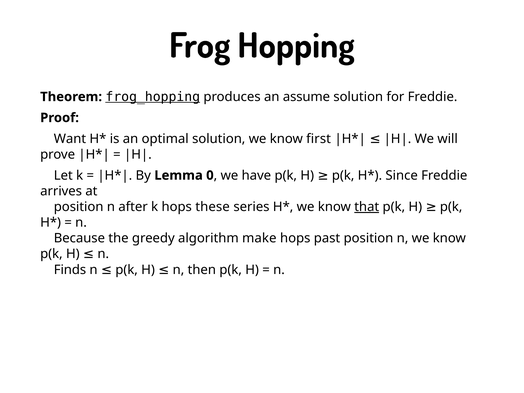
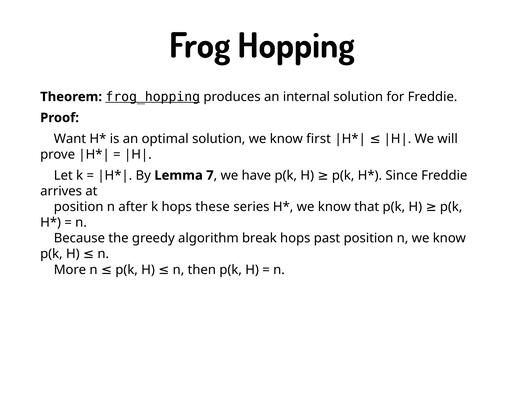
assume: assume -> internal (306, 97)
0: 0 -> 7 (210, 175)
that underline: present -> none (367, 207)
make: make -> break (259, 238)
Finds: Finds -> More (70, 270)
